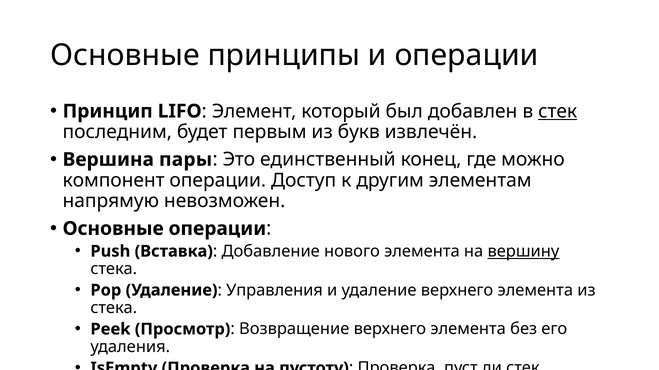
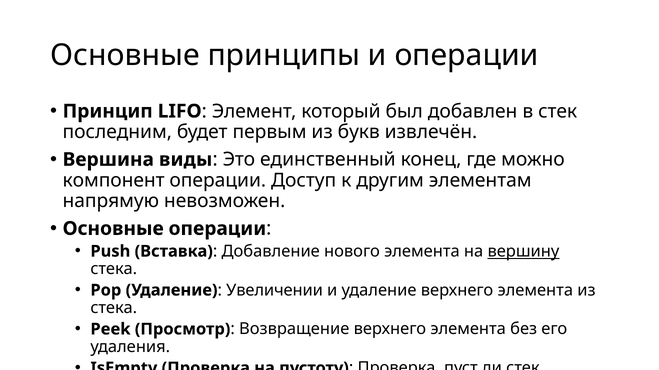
стек underline: present -> none (558, 111)
пары: пары -> виды (186, 160)
Управления: Управления -> Увеличении (275, 291)
